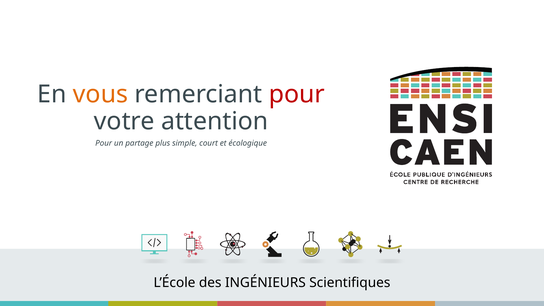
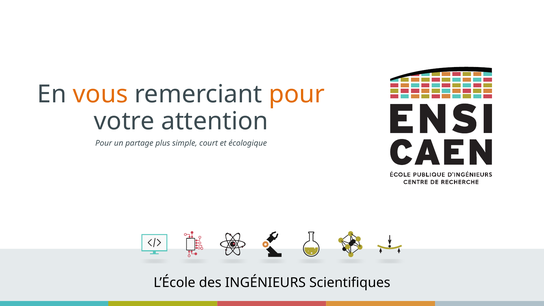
pour colour: red -> orange (297, 94)
